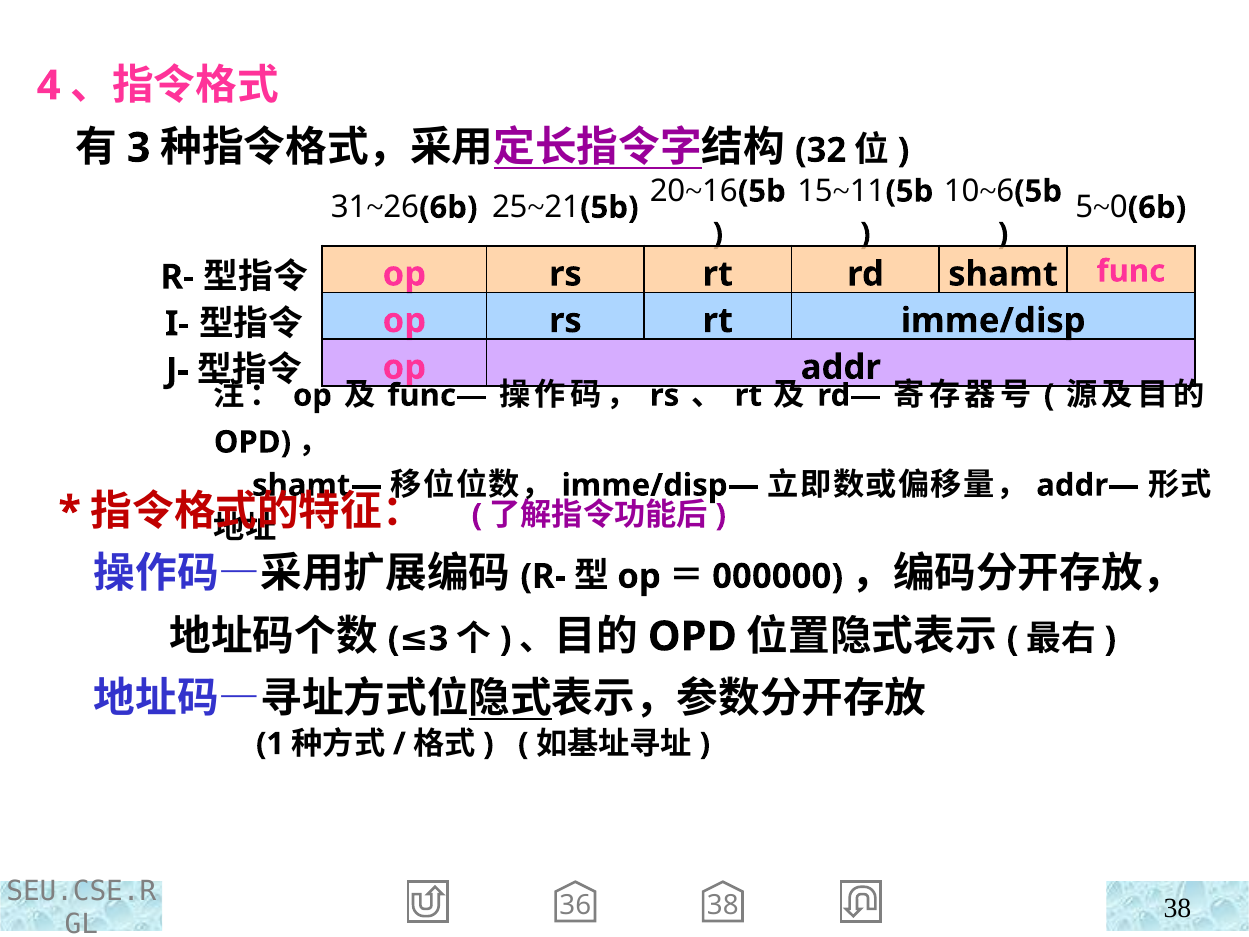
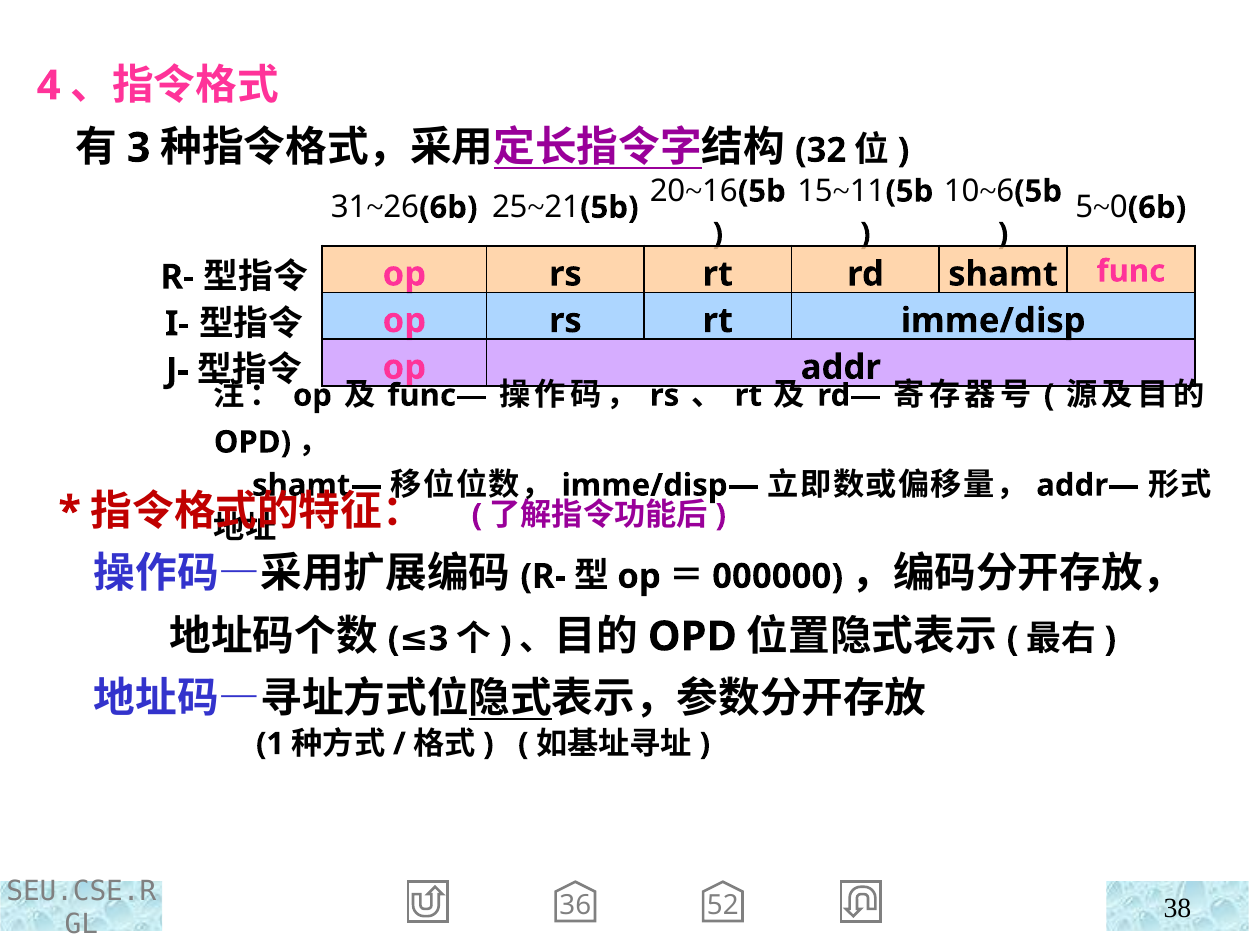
36 38: 38 -> 52 (723, 906)
